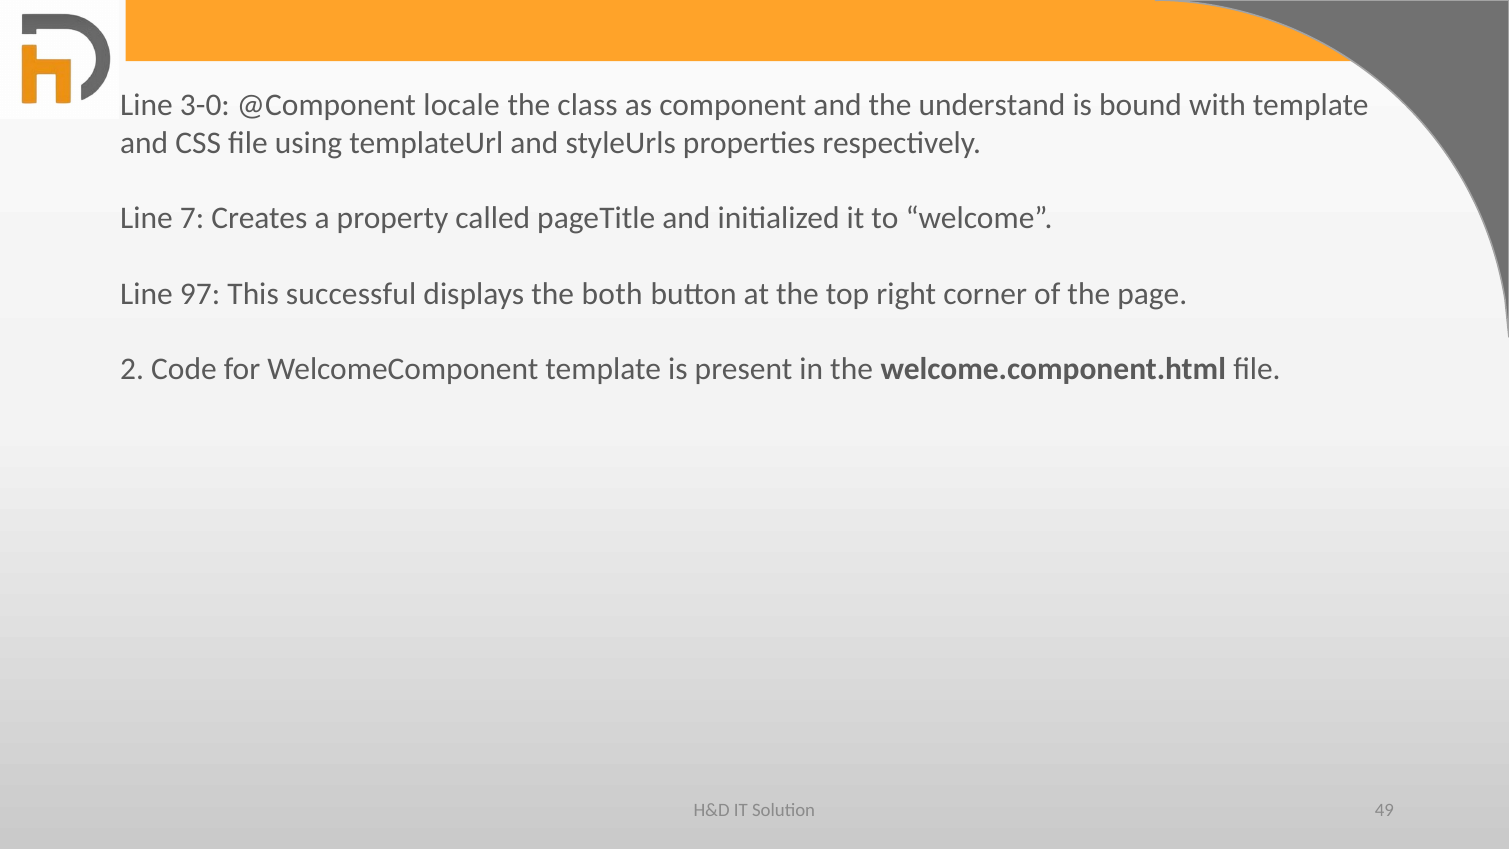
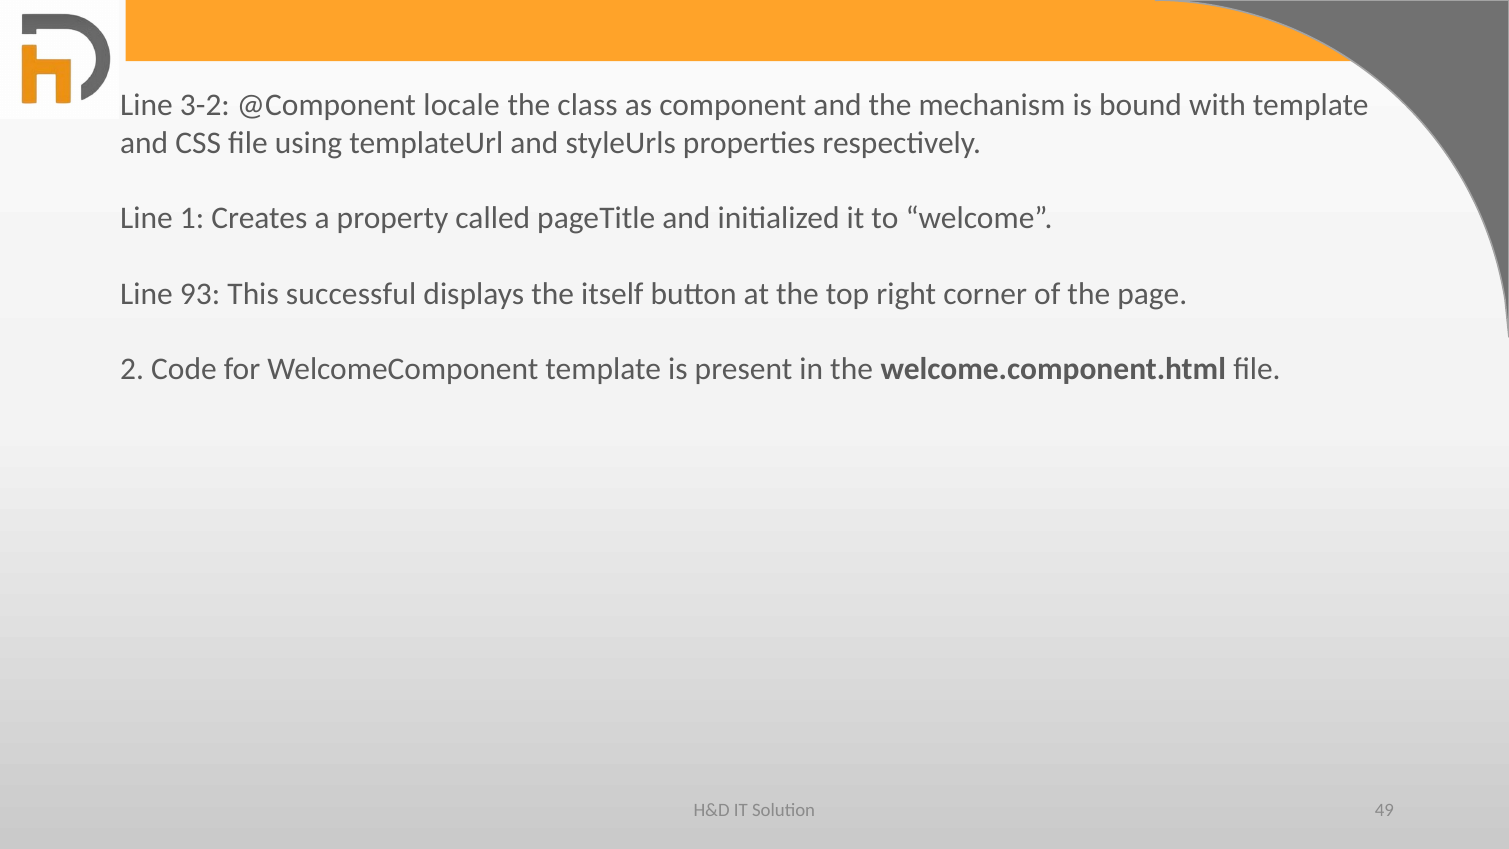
3-0: 3-0 -> 3-2 (205, 105)
understand: understand -> mechanism (992, 105)
7: 7 -> 1 (192, 218)
97: 97 -> 93 (200, 294)
both: both -> itself (612, 294)
